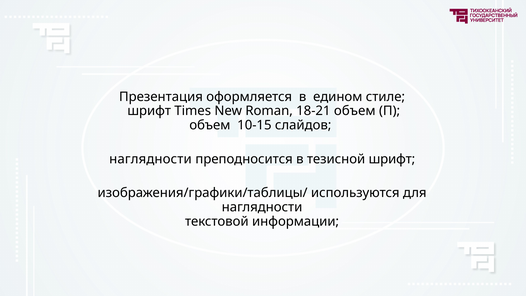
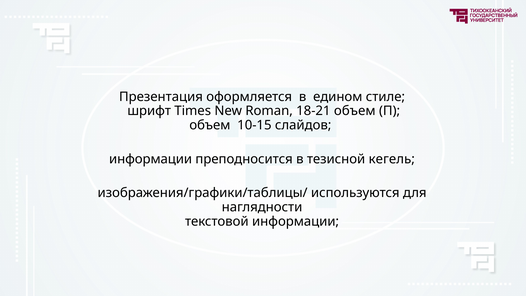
наглядности: наглядности -> информации (151, 159)
тезисной шрифт: шрифт -> кегель (392, 159)
